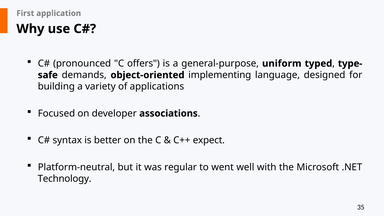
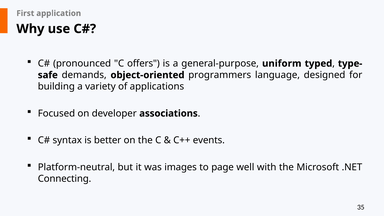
implementing: implementing -> programmers (220, 75)
expect: expect -> events (209, 140)
regular: regular -> images (181, 167)
went: went -> page (223, 167)
Technology: Technology -> Connecting (65, 179)
